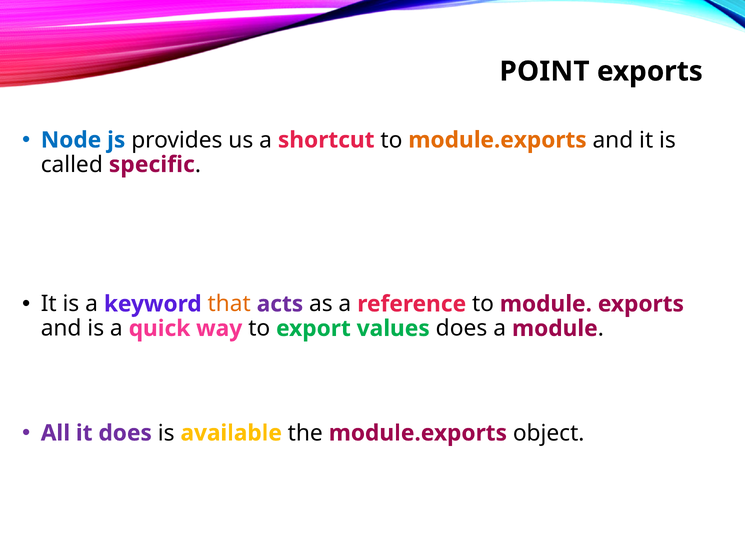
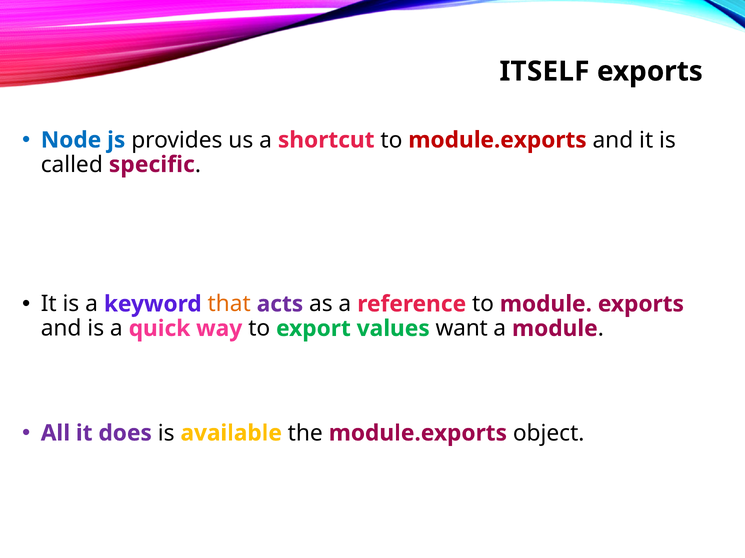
POINT: POINT -> ITSELF (544, 71)
module.exports colour: orange -> red (497, 140)
values does: does -> want (462, 329)
